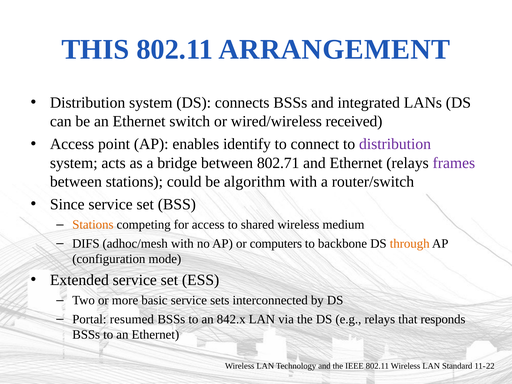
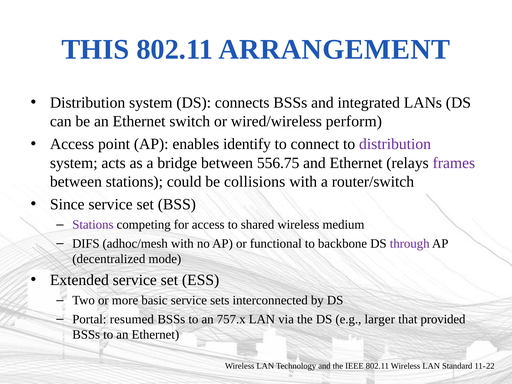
received: received -> perform (354, 121)
802.71: 802.71 -> 556.75 (278, 163)
algorithm: algorithm -> collisions (255, 182)
Stations colour: orange -> purple (93, 225)
computers: computers -> functional (276, 243)
through colour: orange -> purple (410, 243)
configuration: configuration -> decentralized (109, 259)
842.x: 842.x -> 757.x (231, 319)
e.g relays: relays -> larger (380, 319)
responds: responds -> provided (443, 319)
